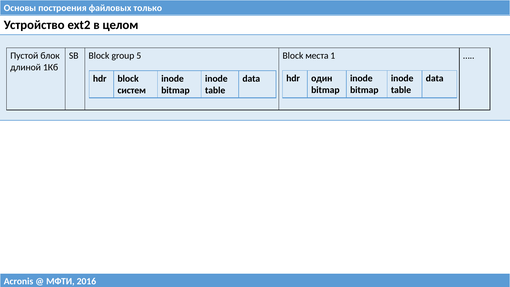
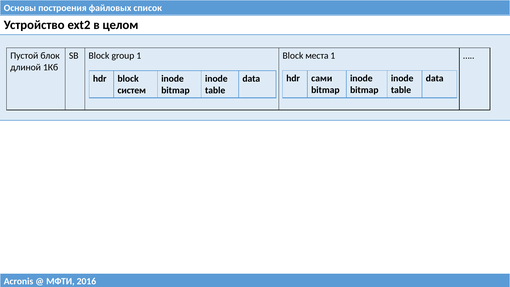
только: только -> список (148, 8)
group 5: 5 -> 1 (139, 56)
один: один -> сами (322, 78)
